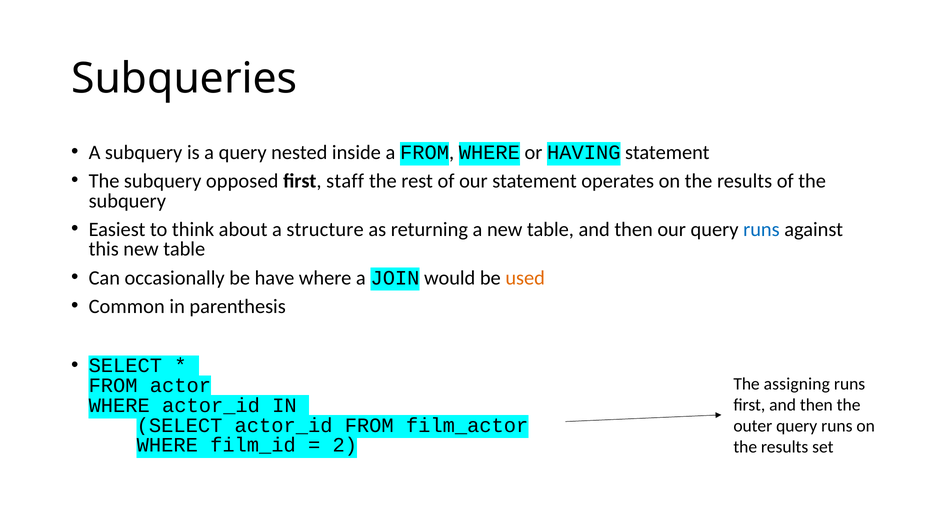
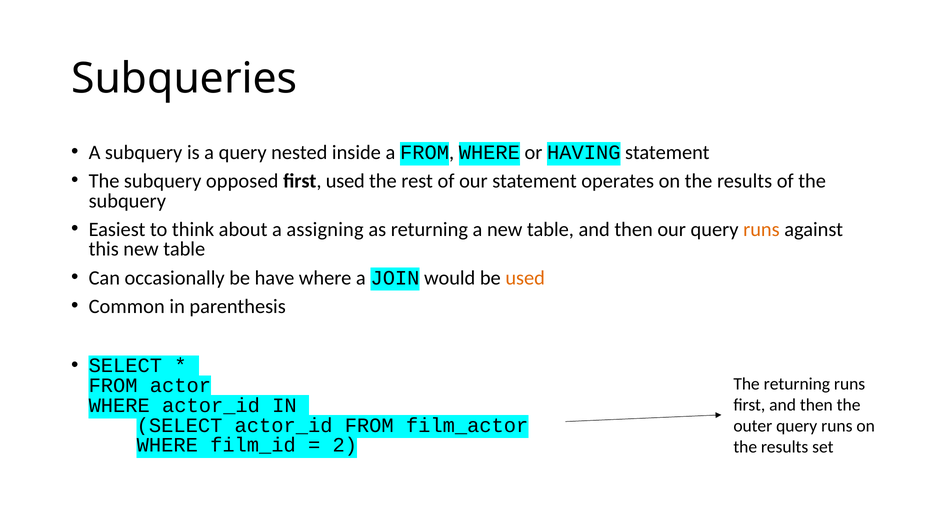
first staff: staff -> used (345, 181)
structure: structure -> assigning (325, 229)
runs colour: blue -> orange (761, 229)
The assigning: assigning -> returning (797, 384)
